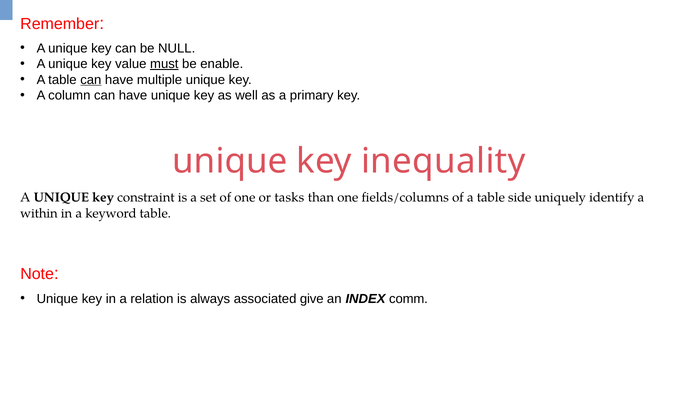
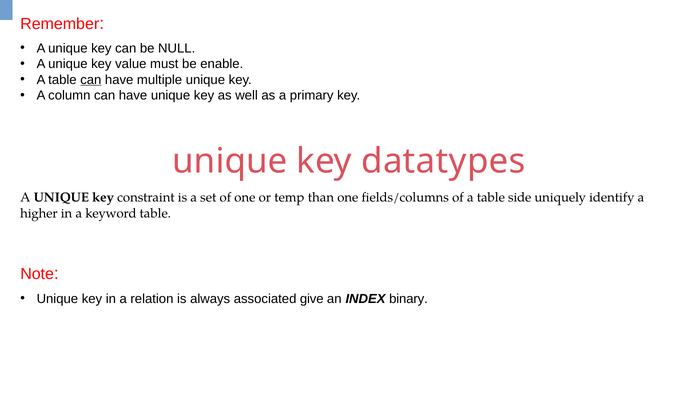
must underline: present -> none (164, 64)
inequality: inequality -> datatypes (443, 161)
tasks: tasks -> temp (289, 198)
within: within -> higher (39, 213)
comm: comm -> binary (408, 299)
